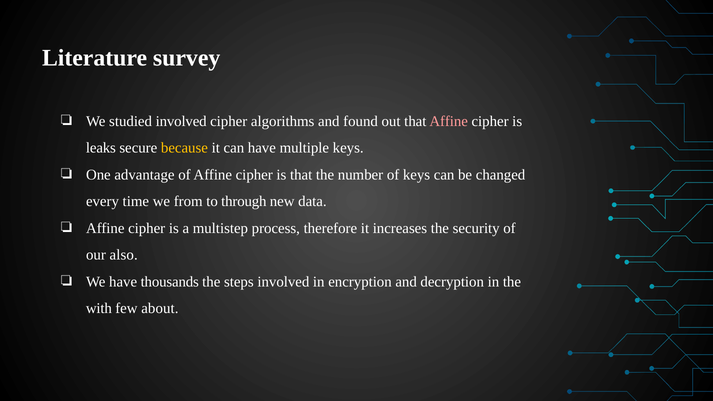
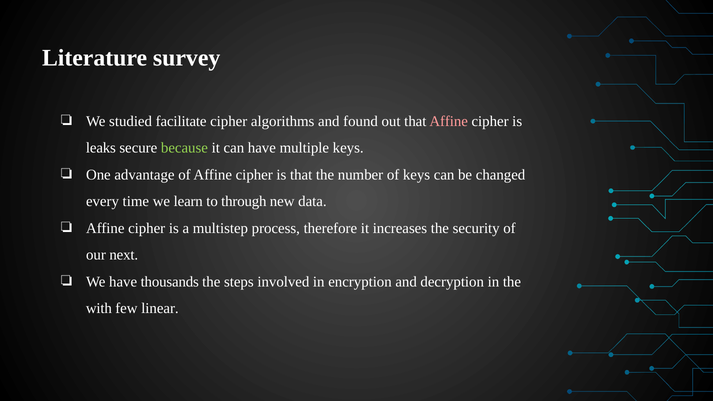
studied involved: involved -> facilitate (181, 121)
because colour: yellow -> light green (184, 148)
from: from -> learn (188, 202)
also: also -> next (124, 255)
about: about -> linear (160, 308)
